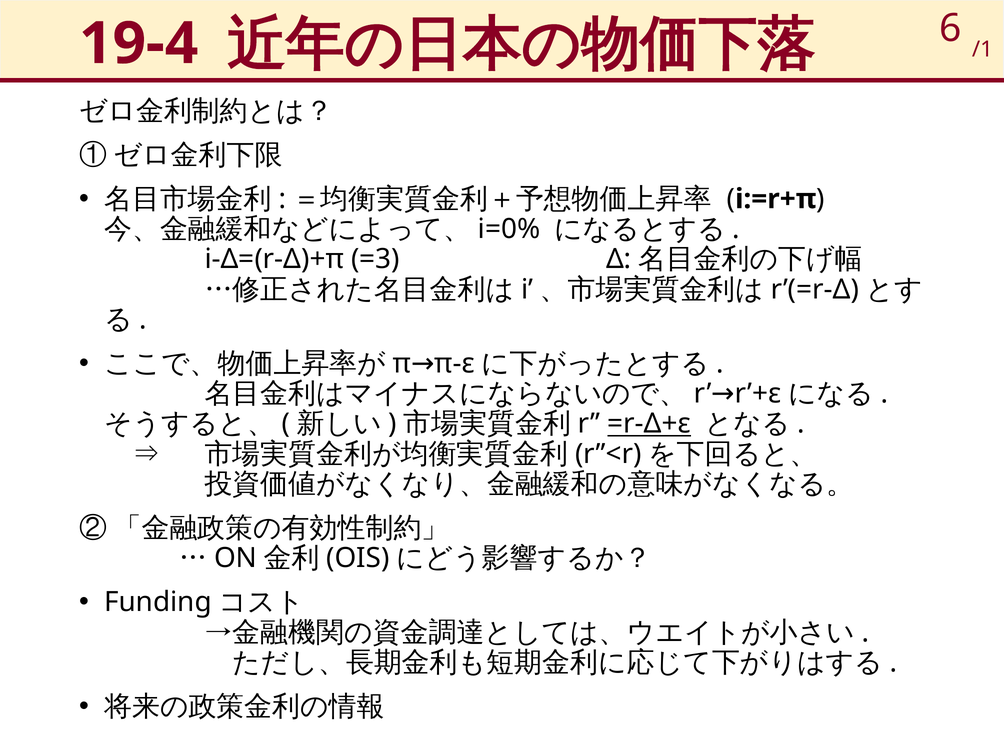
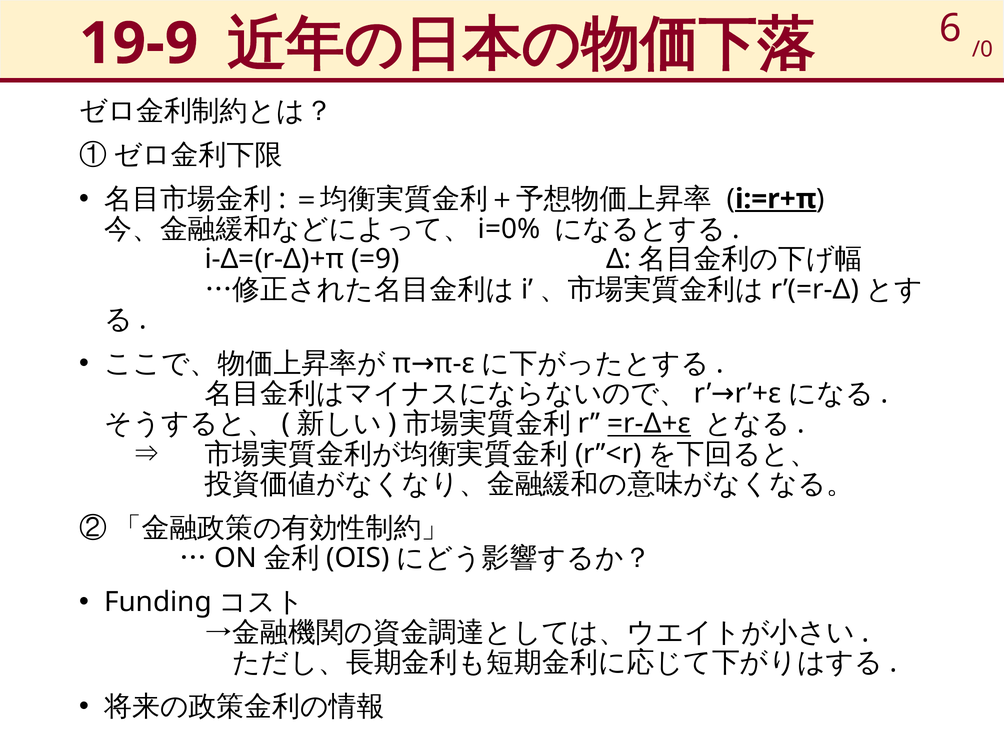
/1: /1 -> /0 (982, 49)
19-4: 19-4 -> 19-9 (139, 44)
i:=r+π underline: none -> present (776, 199)
=3: =3 -> =9 (375, 259)
